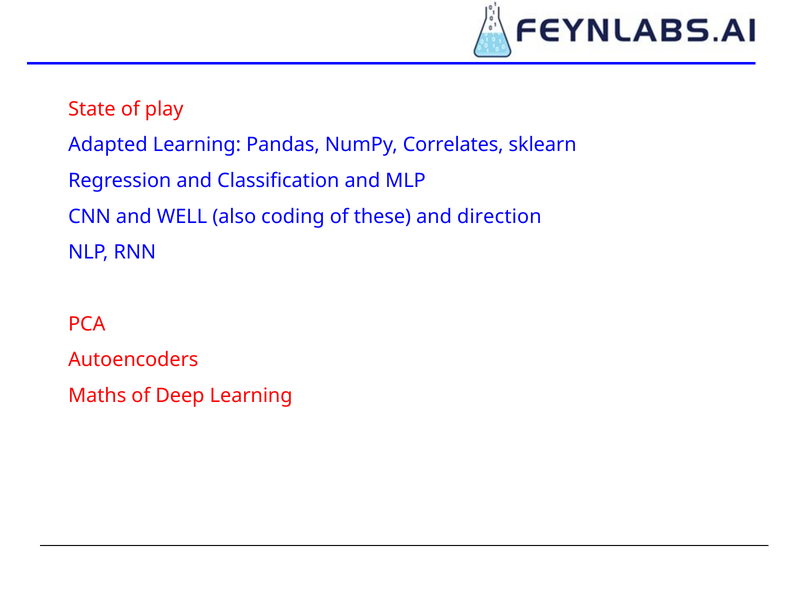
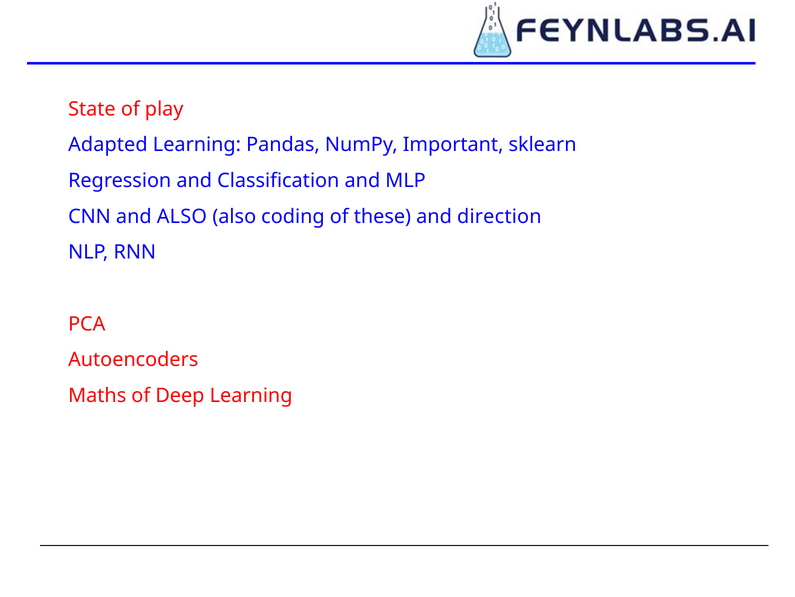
Correlates: Correlates -> Important (453, 145)
and WELL: WELL -> ALSO (182, 216)
